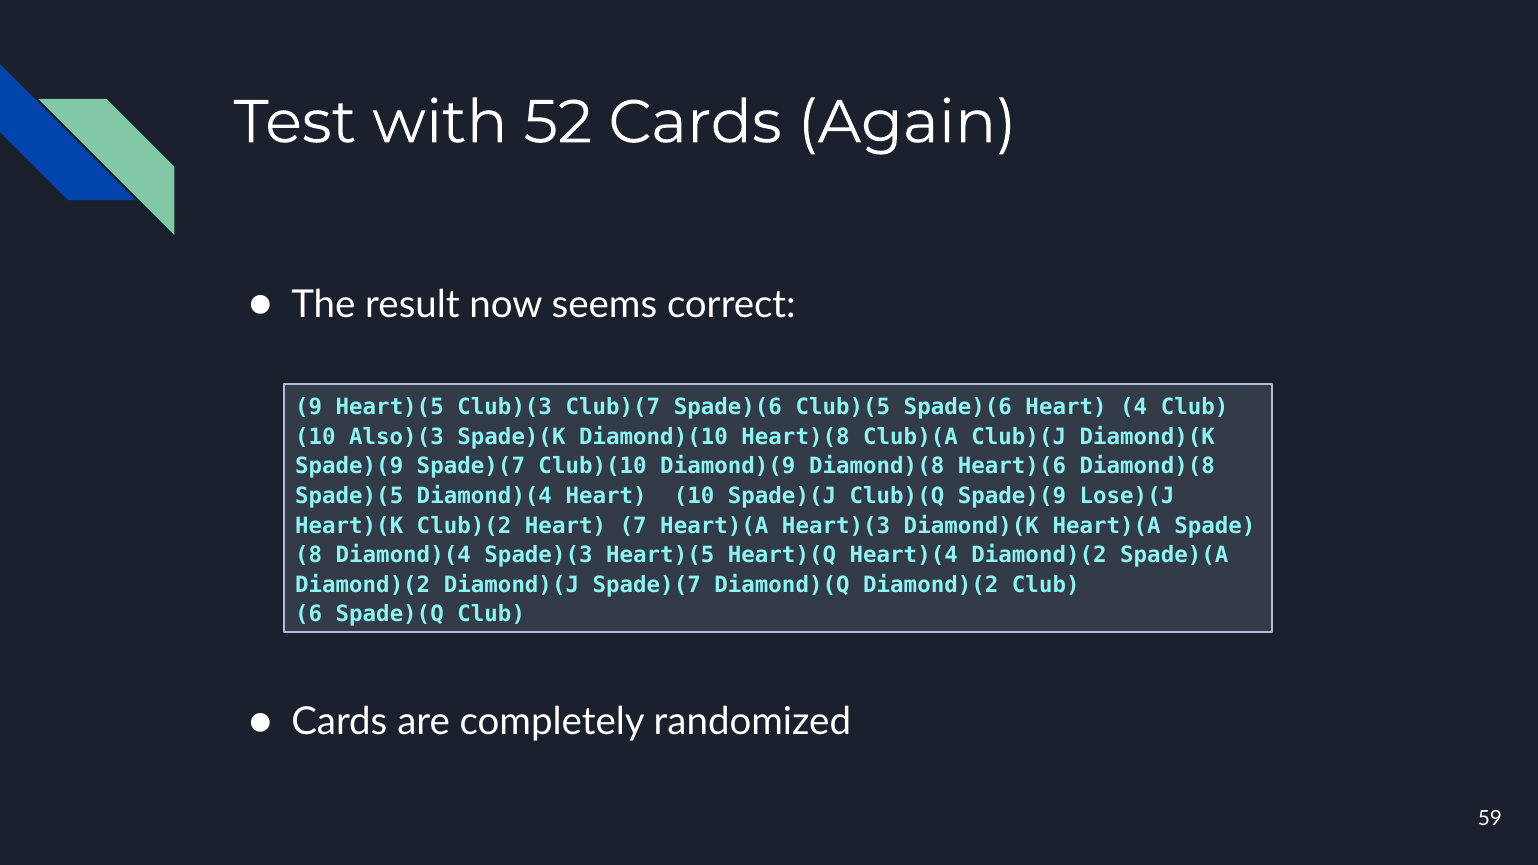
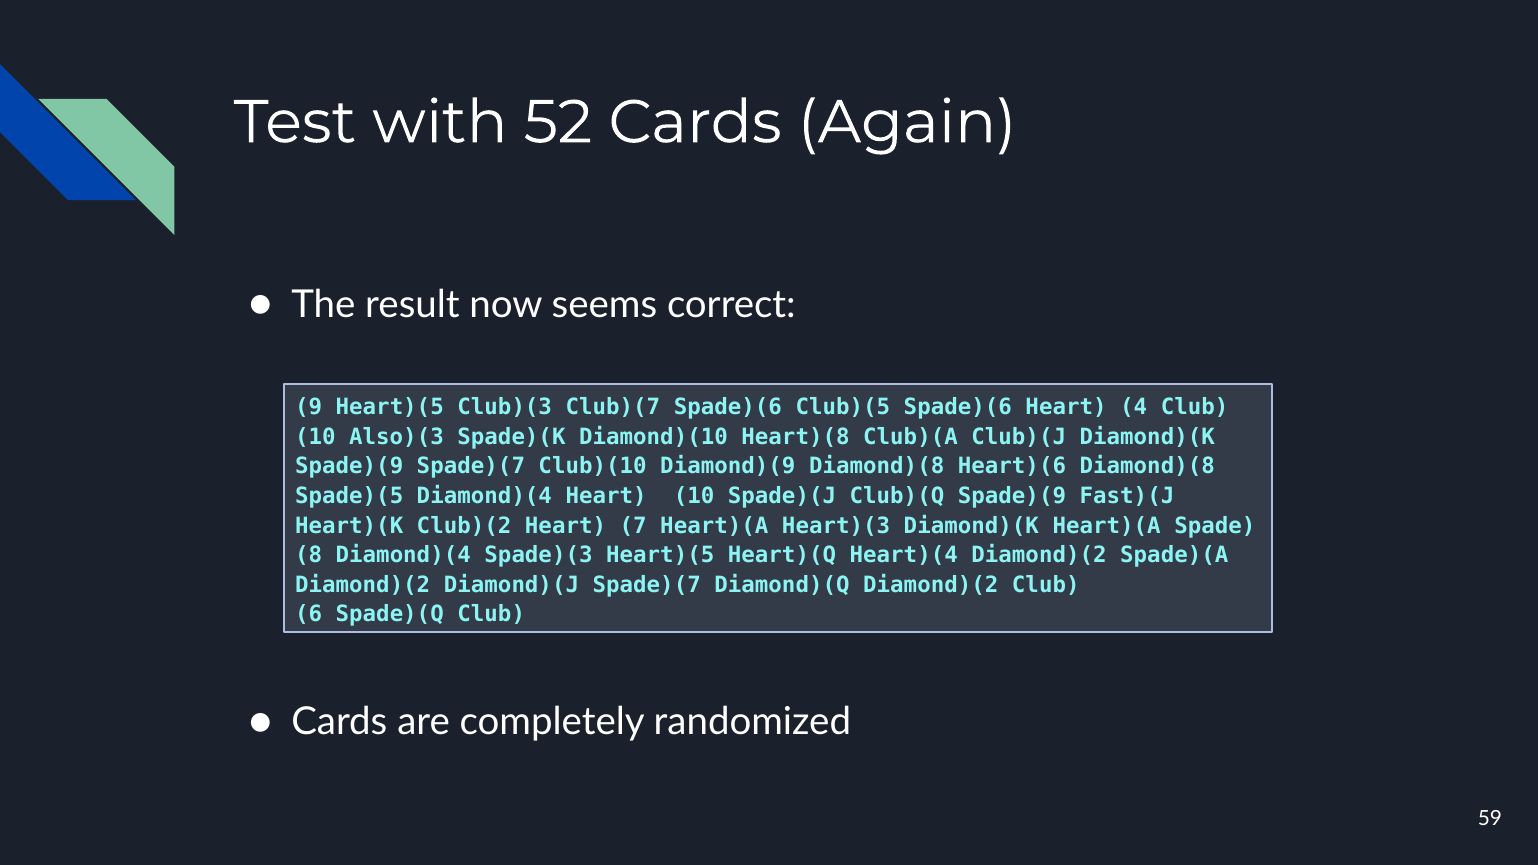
Lose)(J: Lose)(J -> Fast)(J (1127, 496)
